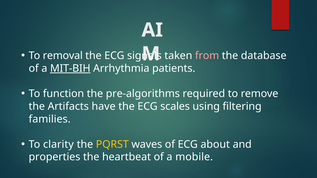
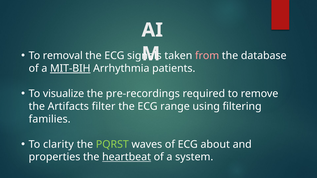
function: function -> visualize (64, 94)
pre-algorithms: pre-algorithms -> pre-recordings (143, 94)
have: have -> filter (104, 107)
scales: scales -> range (175, 107)
PQRST colour: yellow -> light green (112, 145)
heartbeat underline: none -> present (127, 157)
mobile: mobile -> system (194, 157)
